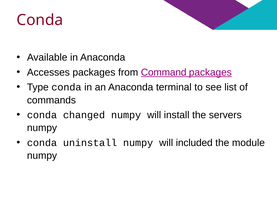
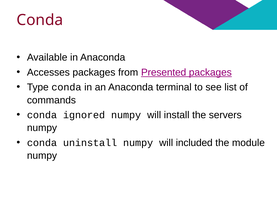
Command: Command -> Presented (164, 72)
changed: changed -> ignored (84, 115)
